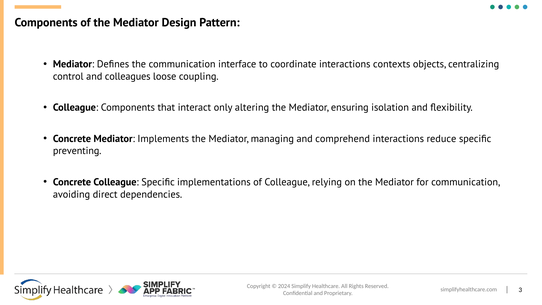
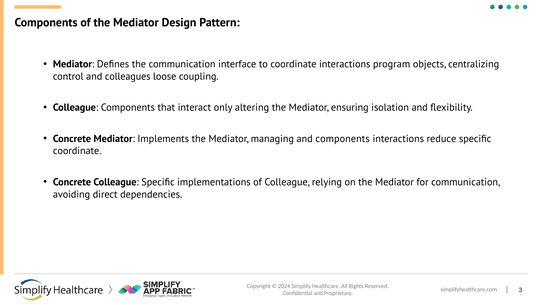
contexts: contexts -> program (392, 64)
and comprehend: comprehend -> components (343, 139)
preventing: preventing -> coordinate (77, 151)
